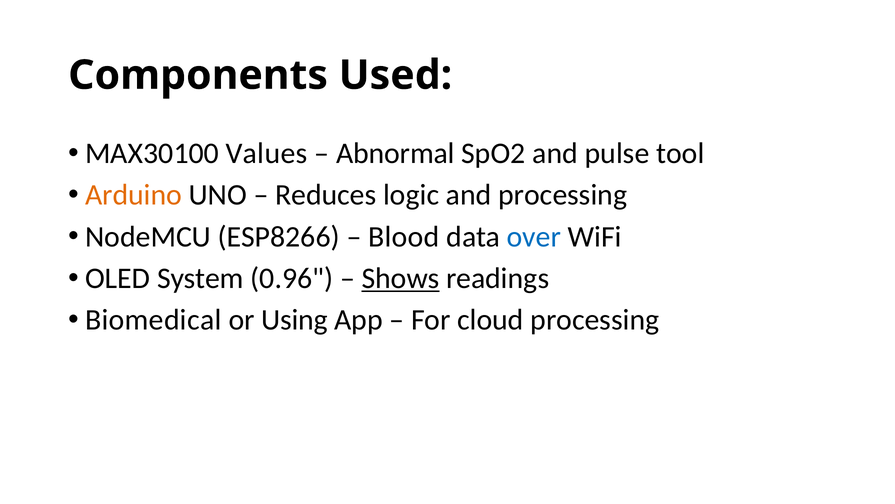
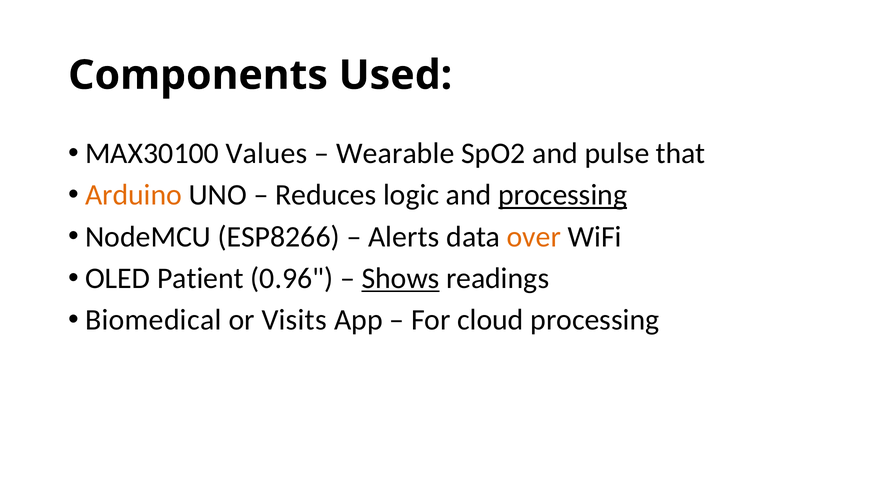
Abnormal: Abnormal -> Wearable (395, 153)
tool: tool -> that (680, 153)
processing underline: none -> present (563, 195)
Blood: Blood -> Alerts (404, 236)
over colour: blue -> orange (534, 236)
System: System -> Patient (200, 278)
Using: Using -> Visits (294, 320)
